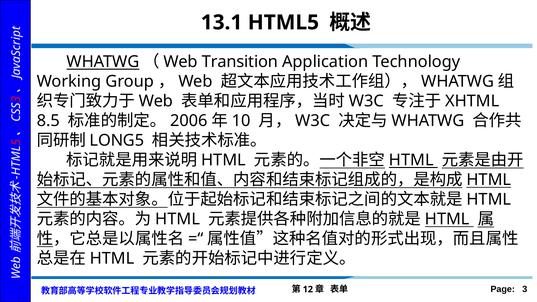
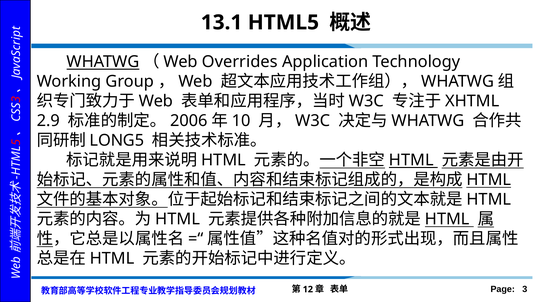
Transition: Transition -> Overrides (240, 62)
8.5: 8.5 -> 2.9 (48, 121)
